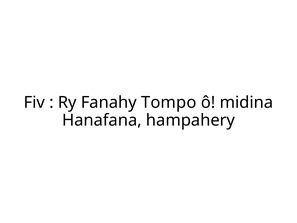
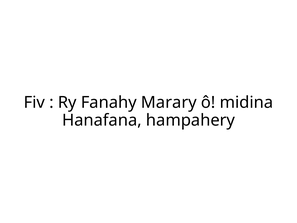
Tompo: Tompo -> Marary (169, 102)
